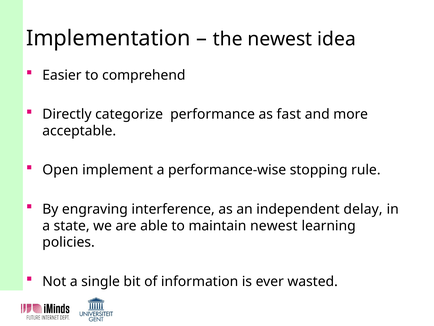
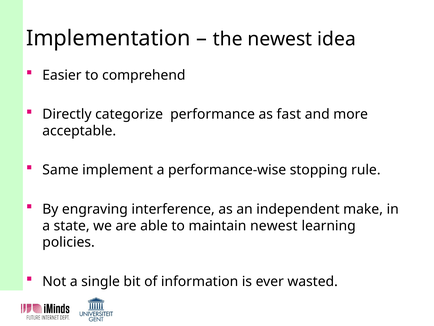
Open: Open -> Same (60, 170)
delay: delay -> make (363, 209)
